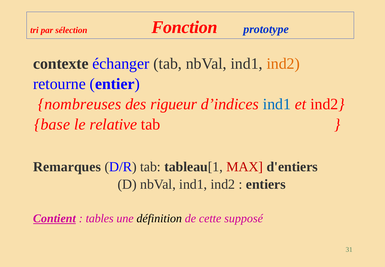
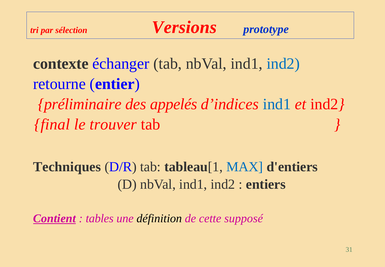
Fonction: Fonction -> Versions (184, 27)
ind2 colour: orange -> blue (283, 64)
nombreuses: nombreuses -> préliminaire (80, 104)
rigueur: rigueur -> appelés (174, 104)
base: base -> final (52, 124)
relative: relative -> trouver (113, 124)
Remarques: Remarques -> Techniques (67, 166)
MAX colour: red -> blue (245, 166)
